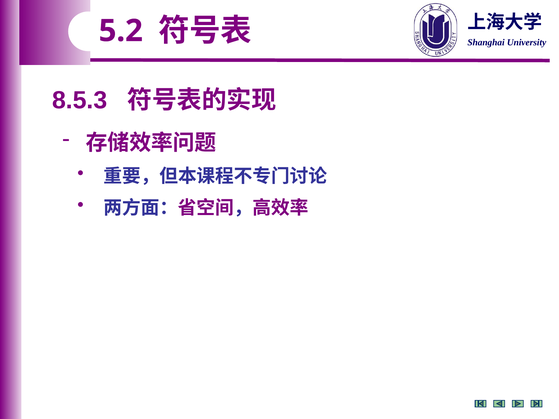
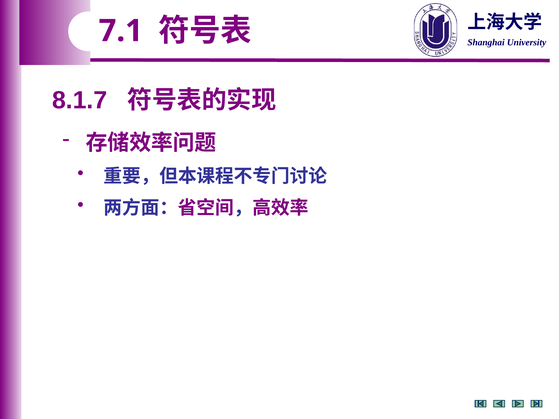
5.2: 5.2 -> 7.1 (121, 31)
8.5.3: 8.5.3 -> 8.1.7 (80, 100)
